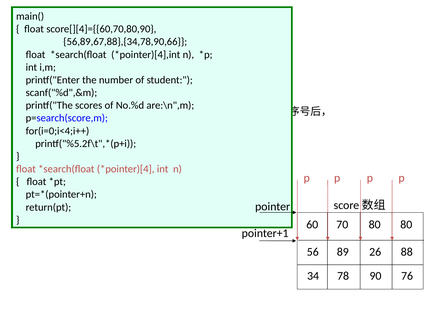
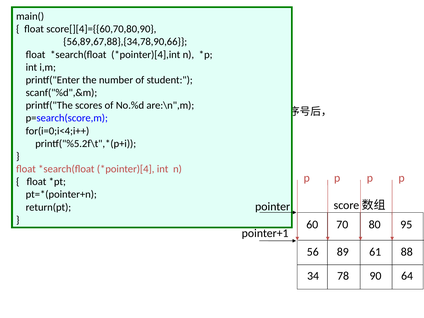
80 80: 80 -> 95 (406, 225)
26: 26 -> 61 (375, 252)
76: 76 -> 64 (407, 276)
